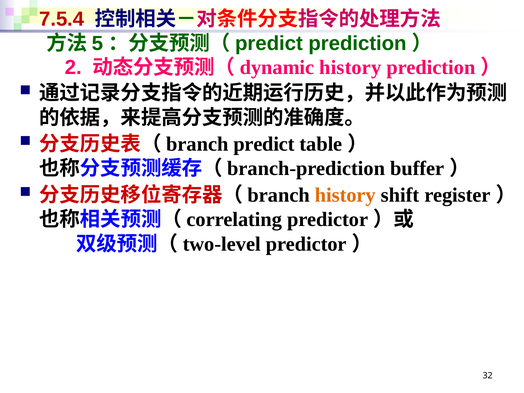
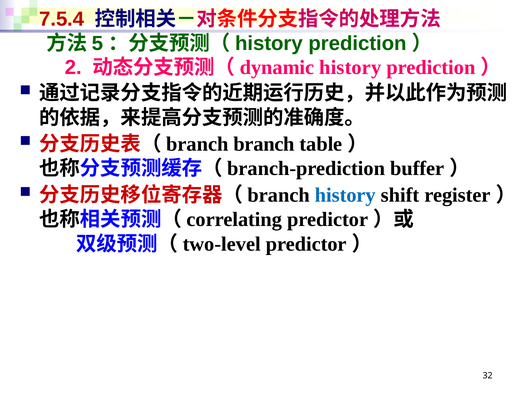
predict: predict -> history (269, 44)
branch predict: predict -> branch (264, 144)
history colour: orange -> blue (345, 195)
